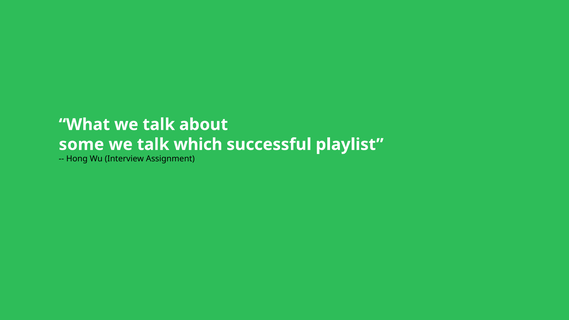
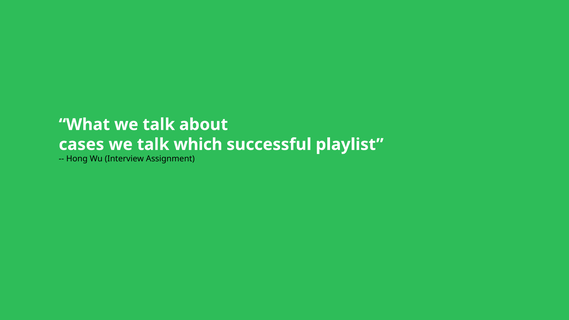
some: some -> cases (81, 145)
